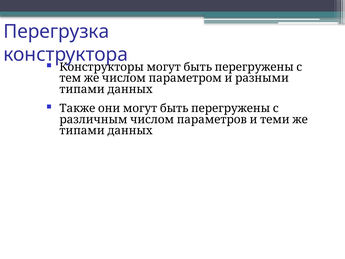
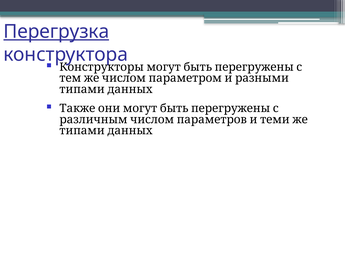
Перегрузка underline: none -> present (56, 32)
